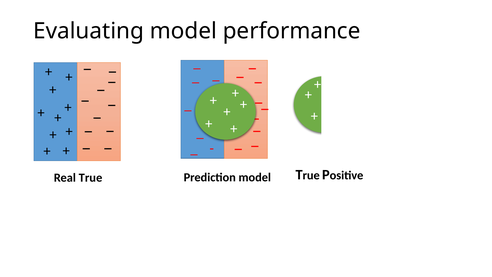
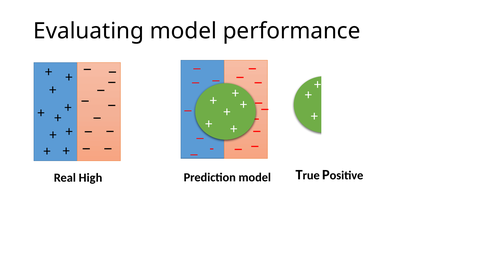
True: True -> High (91, 177)
